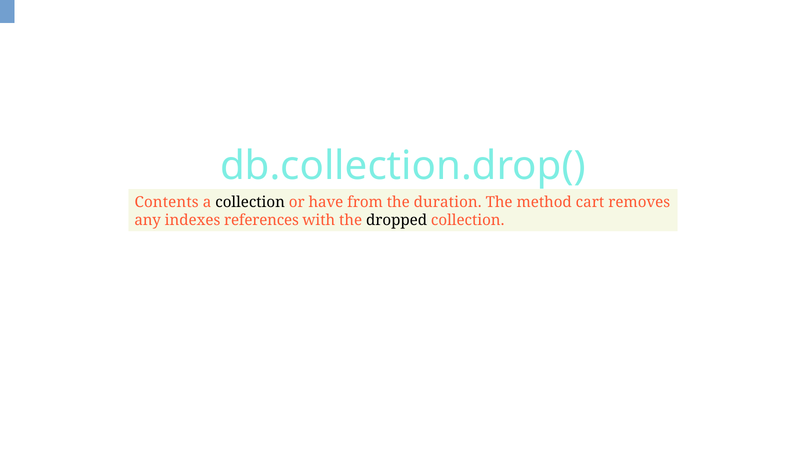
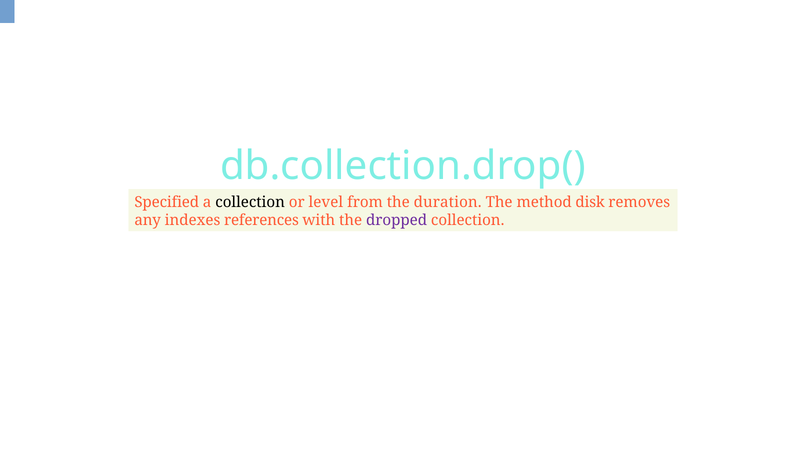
Contents: Contents -> Specified (167, 202)
have: have -> level (326, 202)
cart: cart -> disk (590, 202)
dropped colour: black -> purple (397, 220)
